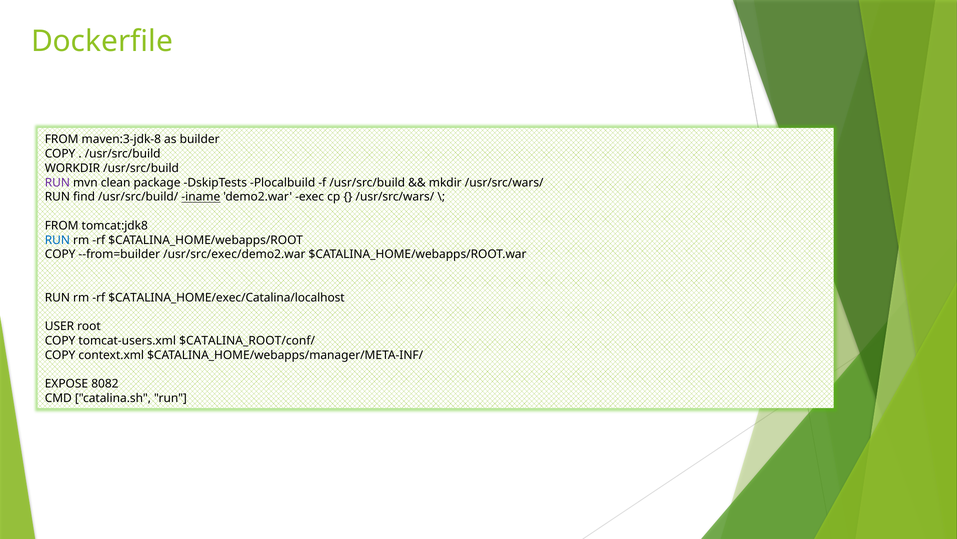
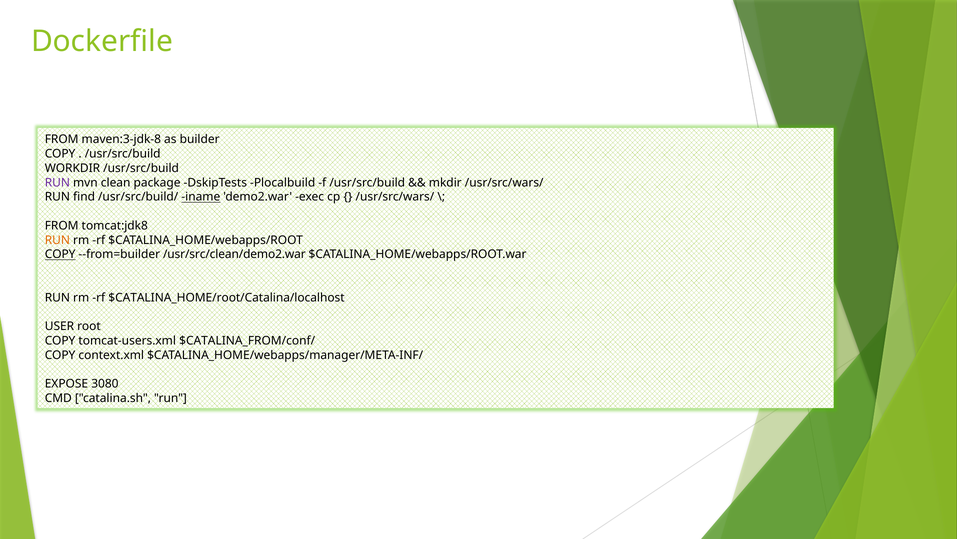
RUN colour: blue -> orange (57, 240)
COPY underline: none -> present (60, 254)
/usr/src/exec/demo2.war: /usr/src/exec/demo2.war -> /usr/src/clean/demo2.war (234, 254)
$CATALINA_HOME/exec/Catalina/localhost: $CATALINA_HOME/exec/Catalina/localhost -> $CATALINA_HOME/root/Catalina/localhost (226, 297)
$CATALINA_ROOT/conf/: $CATALINA_ROOT/conf/ -> $CATALINA_FROM/conf/ (247, 340)
8082: 8082 -> 3080 (105, 383)
